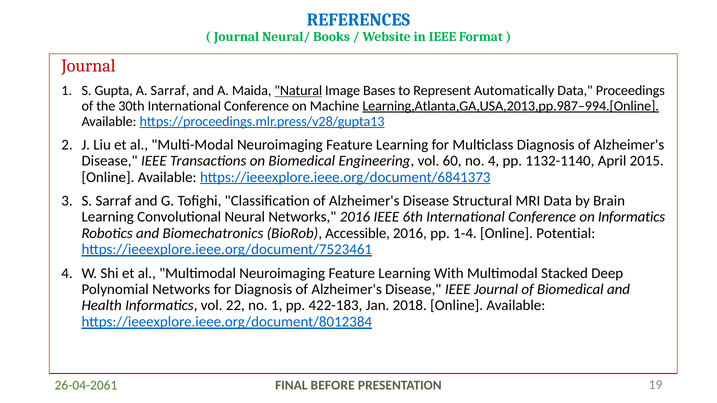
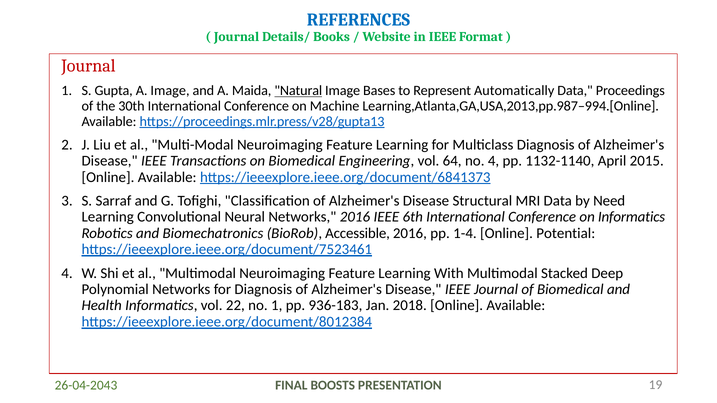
Neural/: Neural/ -> Details/ (286, 37)
A Sarraf: Sarraf -> Image (170, 91)
Learning,Atlanta,GA,USA,2013,pp.987–994.[Online underline: present -> none (511, 106)
60: 60 -> 64 (452, 161)
Brain: Brain -> Need (609, 201)
422-183: 422-183 -> 936-183 (336, 306)
26-04-2061: 26-04-2061 -> 26-04-2043 (86, 385)
BEFORE: BEFORE -> BOOSTS (333, 385)
